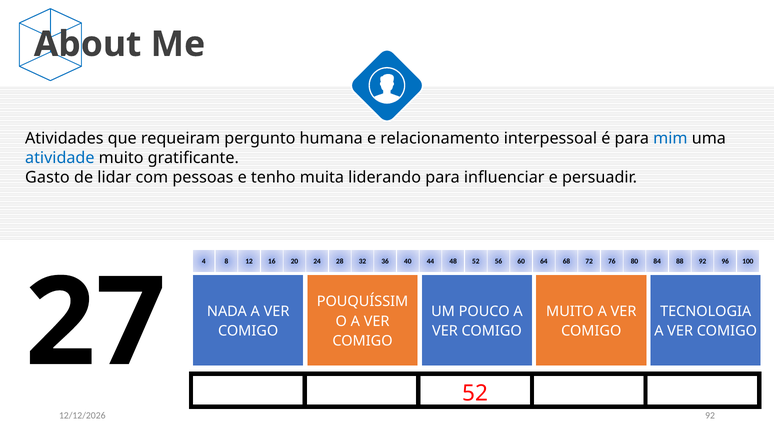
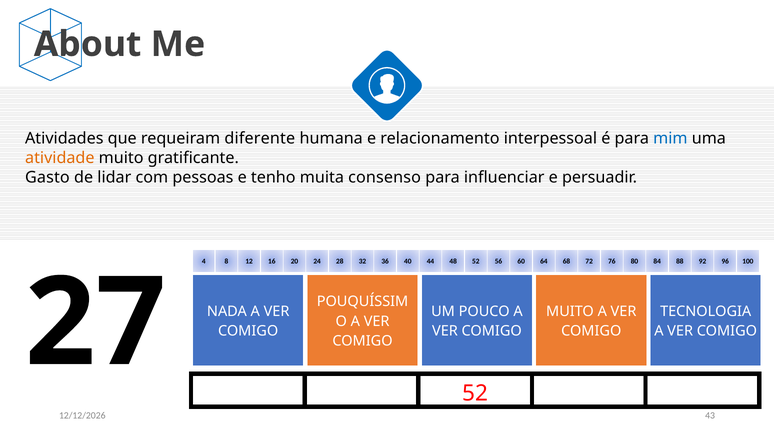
pergunto: pergunto -> diferente (260, 139)
atividade colour: blue -> orange (60, 158)
liderando: liderando -> consenso (385, 177)
92: 92 -> 43 (710, 416)
